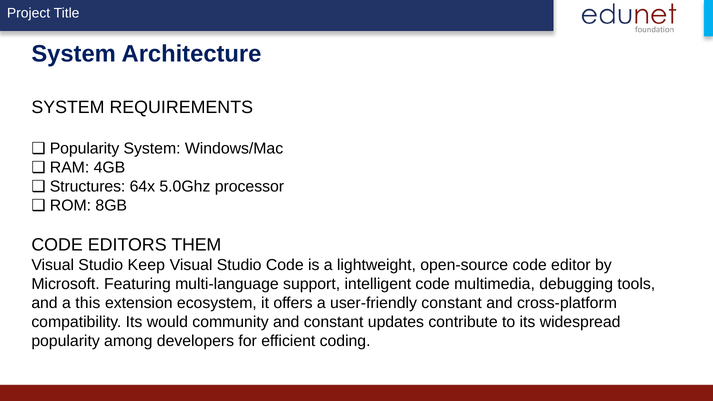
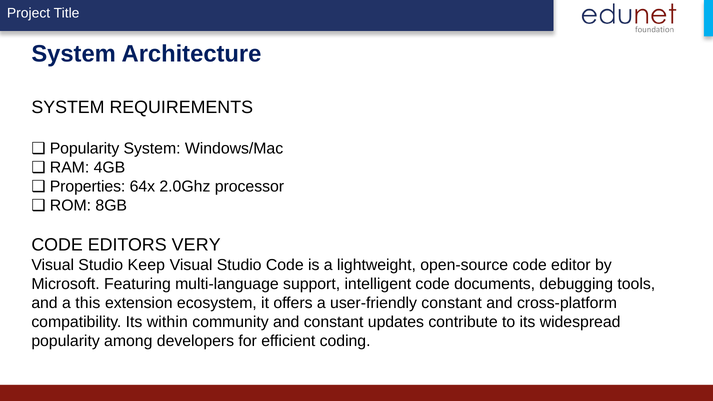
Structures: Structures -> Properties (88, 187)
5.0Ghz: 5.0Ghz -> 2.0Ghz (185, 187)
THEM: THEM -> VERY (196, 245)
multimedia: multimedia -> documents (495, 284)
would: would -> within (167, 322)
